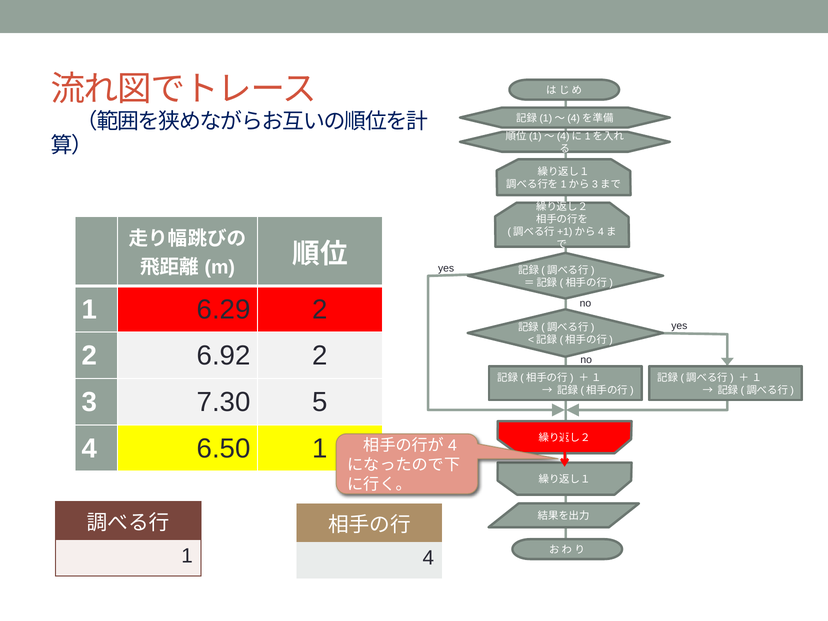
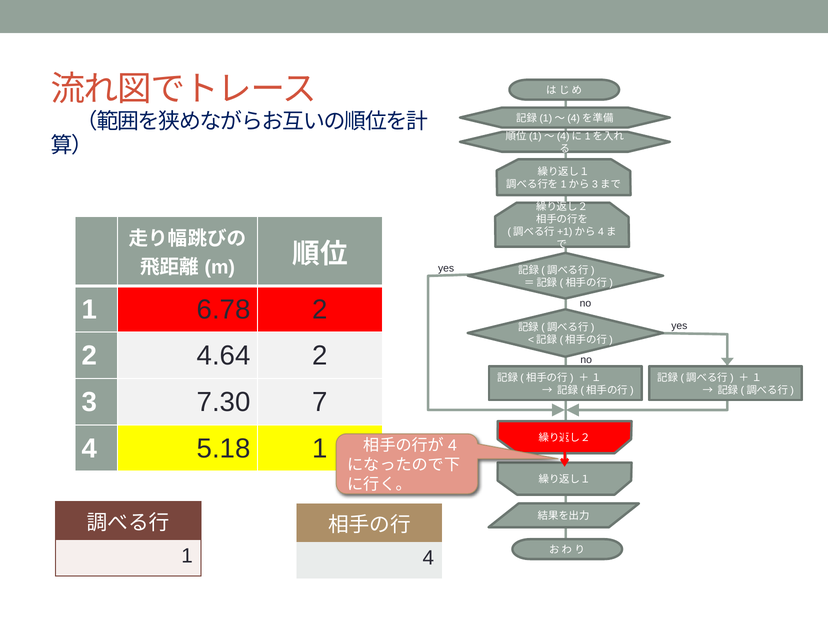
6.29: 6.29 -> 6.78 (224, 310)
6.92: 6.92 -> 4.64 (224, 356)
5: 5 -> 7 (320, 402)
6.50: 6.50 -> 5.18 (224, 448)
